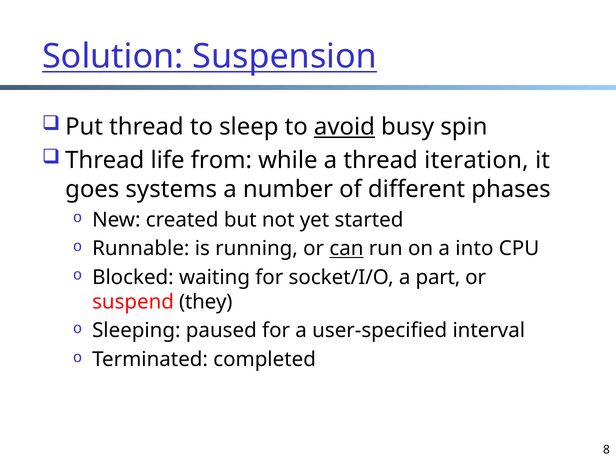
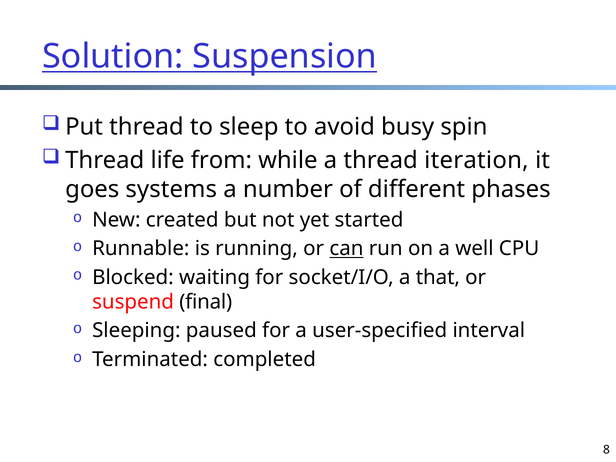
avoid underline: present -> none (344, 127)
into: into -> well (474, 249)
part: part -> that (438, 277)
they: they -> final (206, 302)
